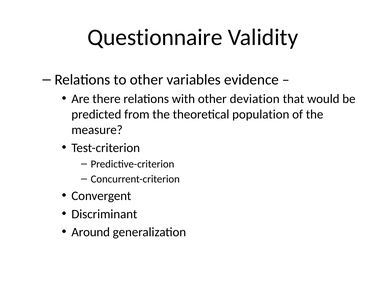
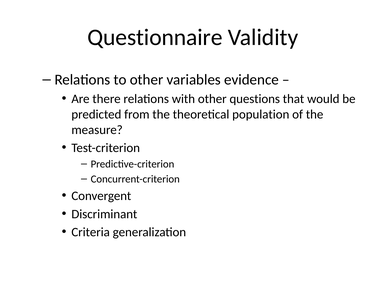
deviation: deviation -> questions (255, 99)
Around: Around -> Criteria (91, 232)
